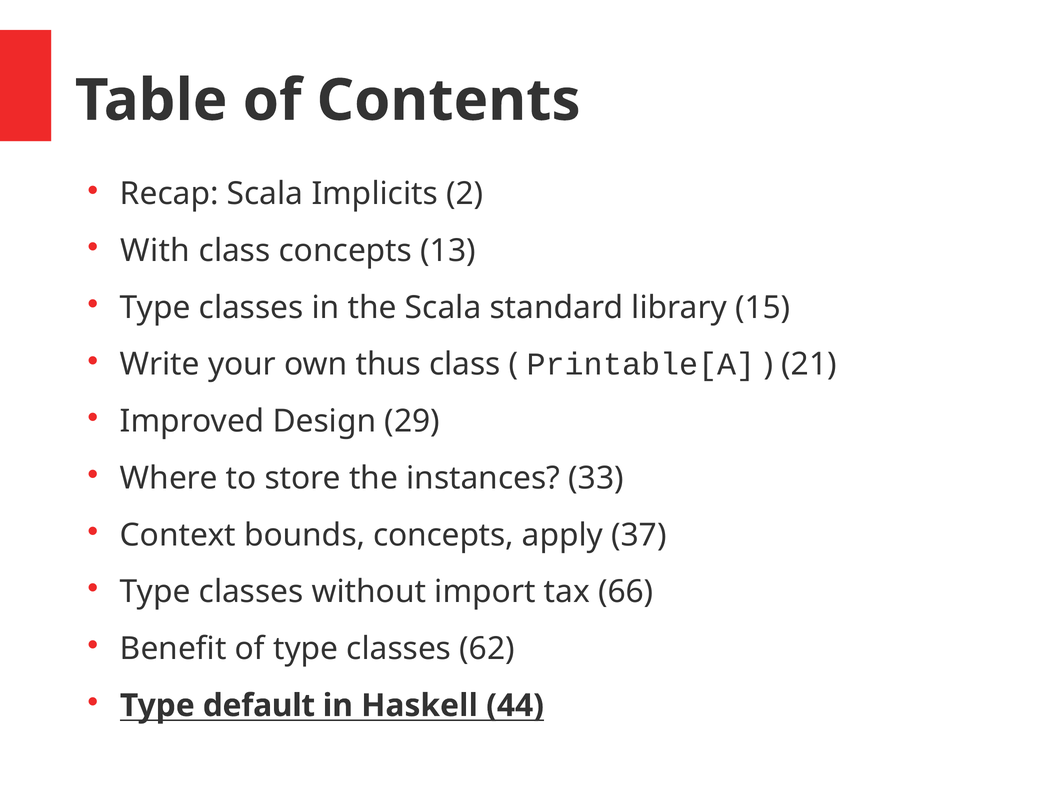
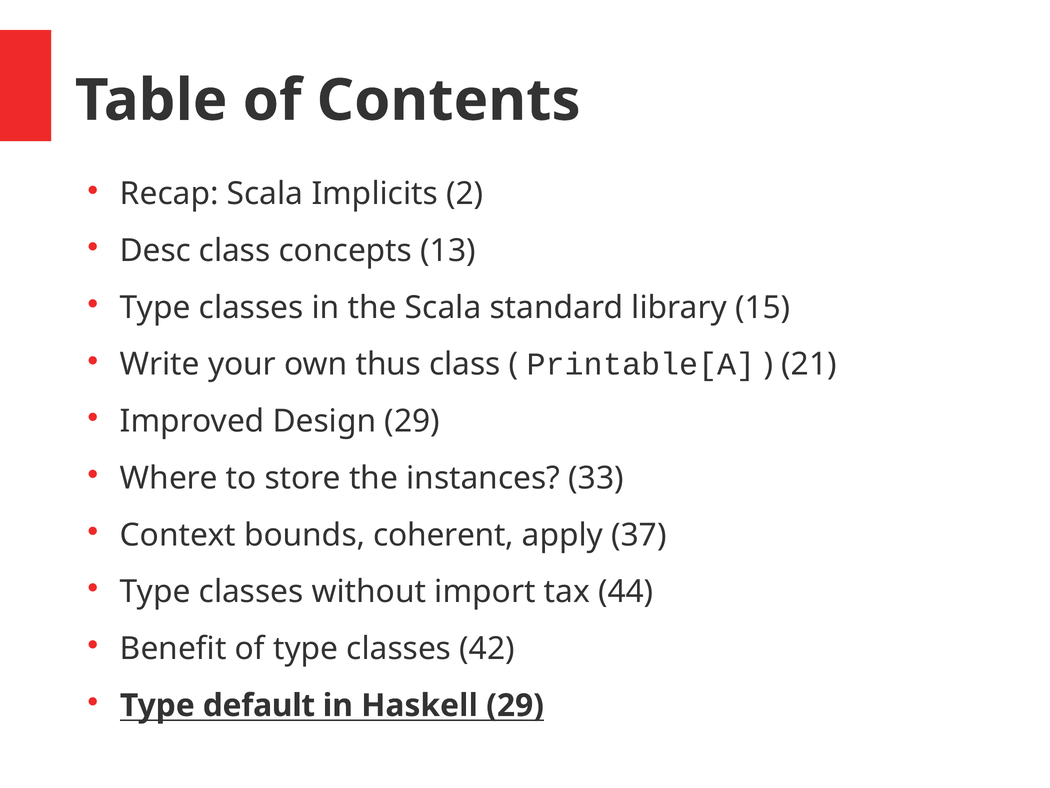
With: With -> Desc (155, 251)
bounds concepts: concepts -> coherent (444, 535)
66: 66 -> 44 (626, 591)
62: 62 -> 42 (487, 648)
Haskell 44: 44 -> 29 (515, 705)
